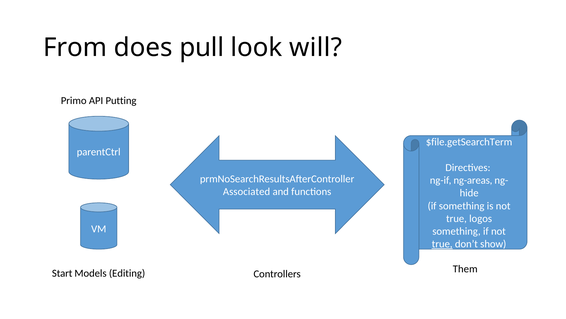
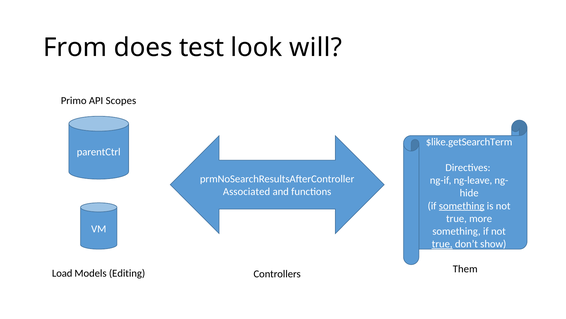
pull: pull -> test (202, 48)
Putting: Putting -> Scopes (121, 101)
$file.getSearchTerm: $file.getSearchTerm -> $like.getSearchTerm (469, 142)
ng-areas: ng-areas -> ng-leave (473, 180)
something underline: none -> present (462, 205)
logos: logos -> more (481, 218)
Start: Start -> Load (62, 273)
